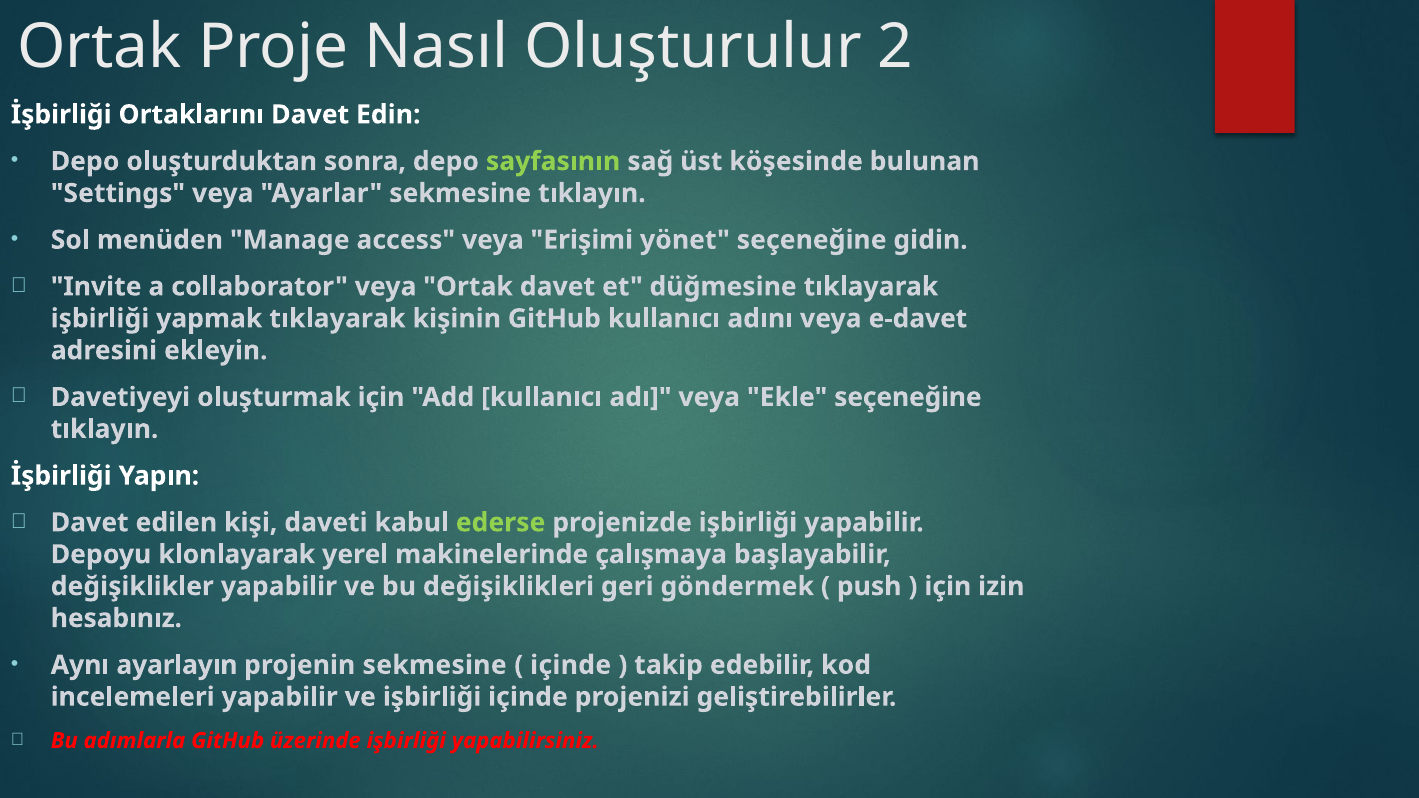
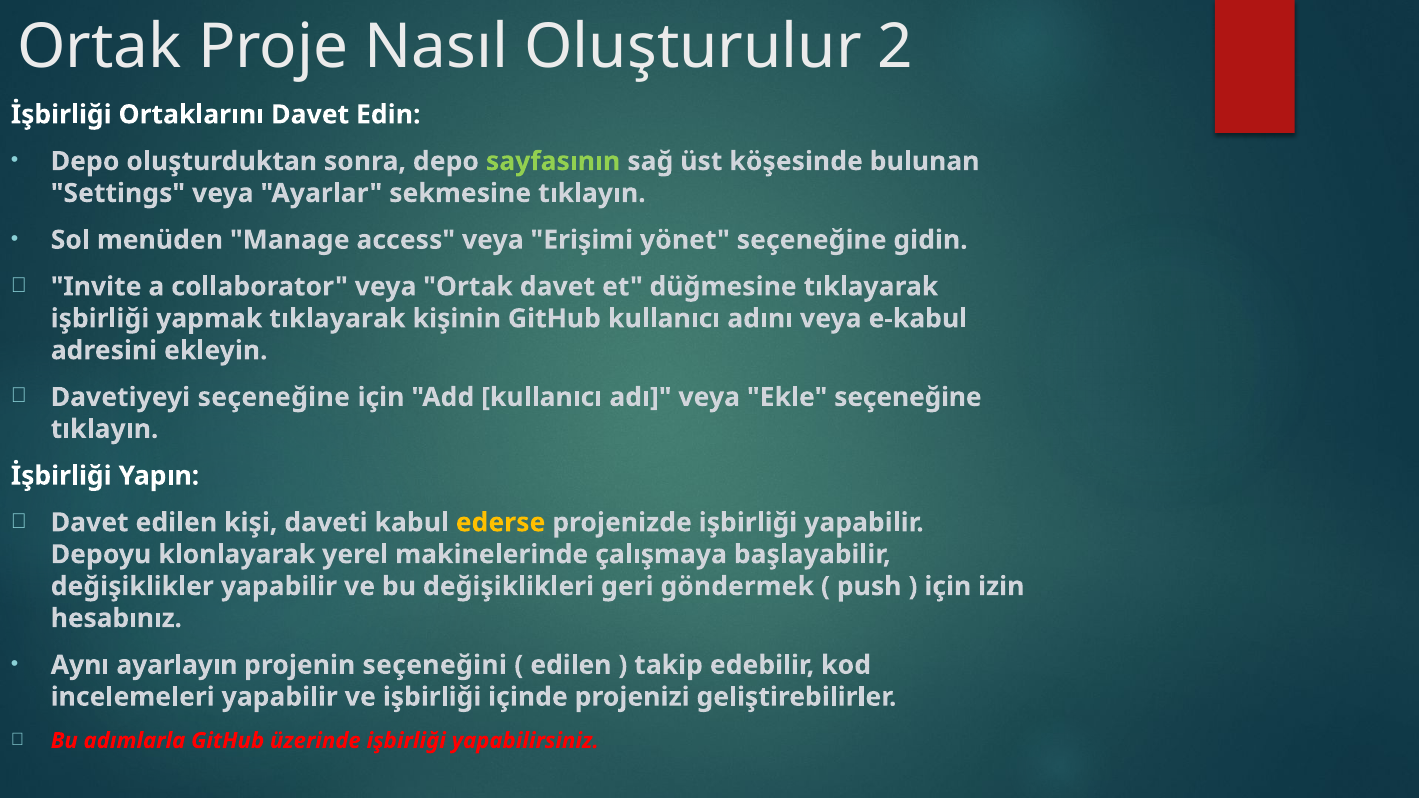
e-davet: e-davet -> e-kabul (918, 319)
Davetiyeyi oluşturmak: oluşturmak -> seçeneğine (274, 397)
ederse colour: light green -> yellow (501, 523)
projenin sekmesine: sekmesine -> seçeneğini (435, 665)
içinde: içinde -> edilen (571, 665)
